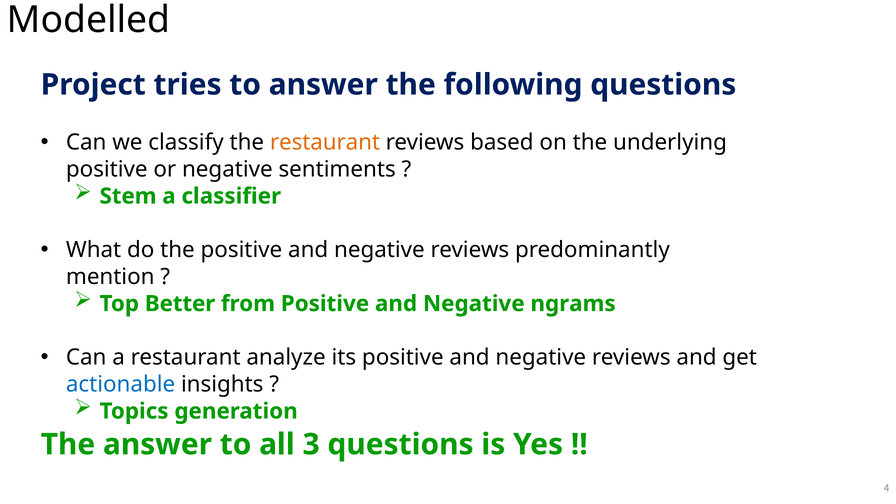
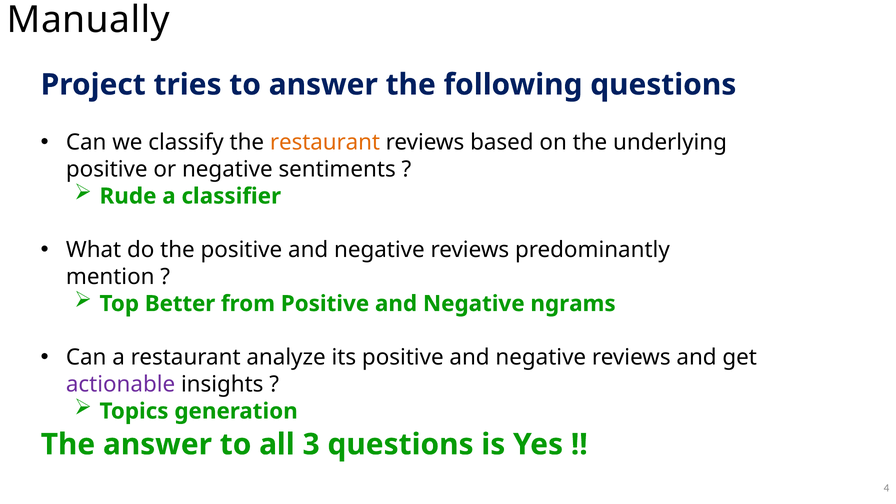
Modelled: Modelled -> Manually (88, 20)
Stem: Stem -> Rude (128, 196)
actionable colour: blue -> purple (121, 384)
